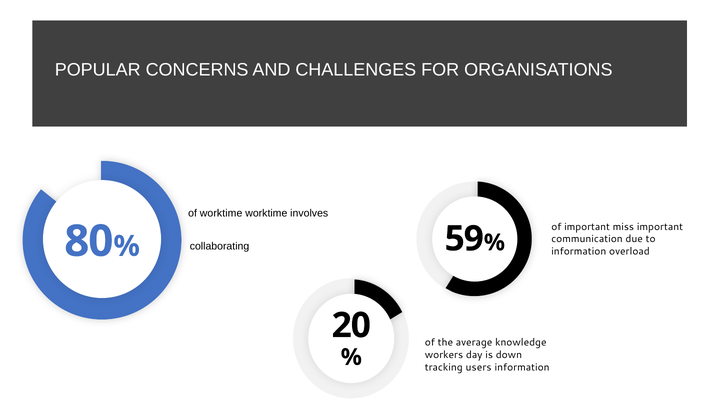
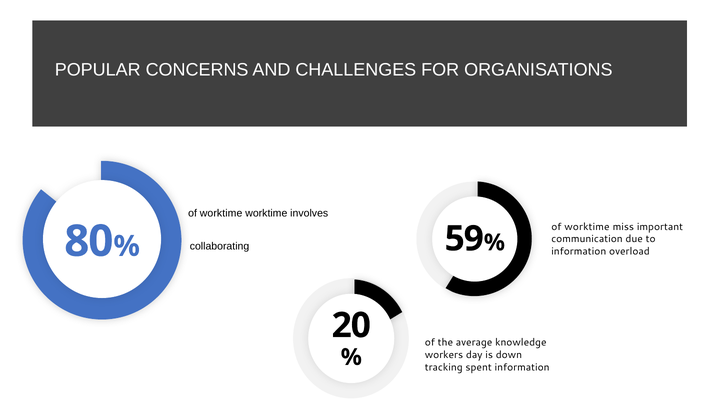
important: important -> worktime (587, 227)
users: users -> spent (479, 368)
